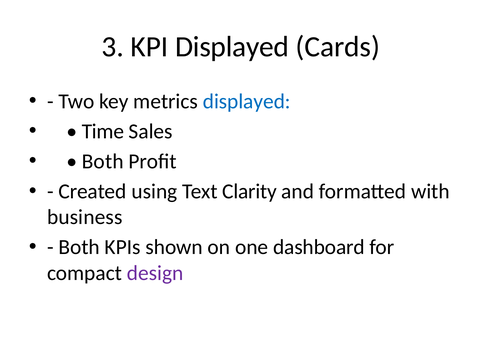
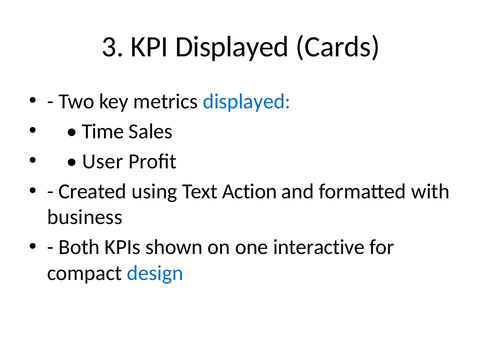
Both: Both -> User (103, 161)
Clarity: Clarity -> Action (250, 191)
dashboard: dashboard -> interactive (319, 247)
design colour: purple -> blue (155, 273)
